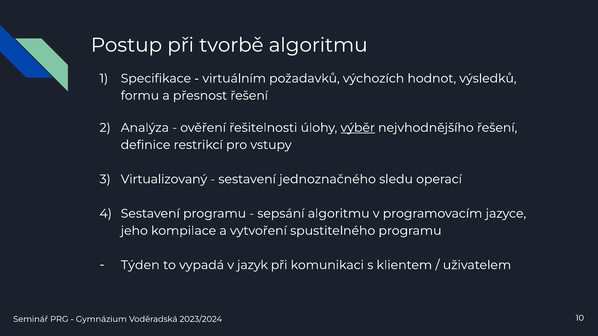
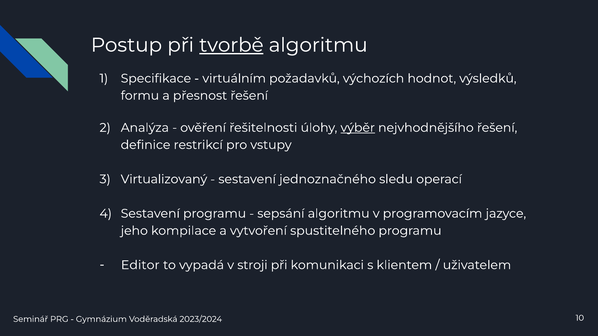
tvorbě underline: none -> present (231, 45)
Týden: Týden -> Editor (140, 265)
jazyk: jazyk -> stroji (252, 265)
